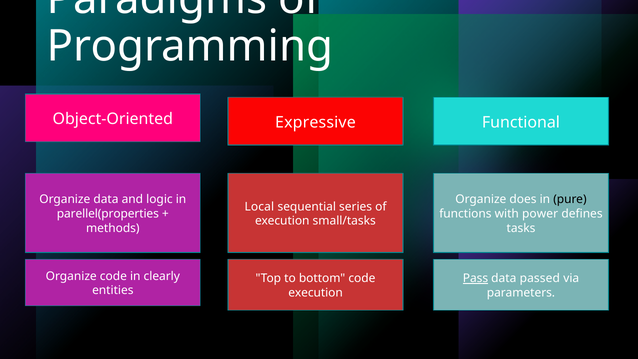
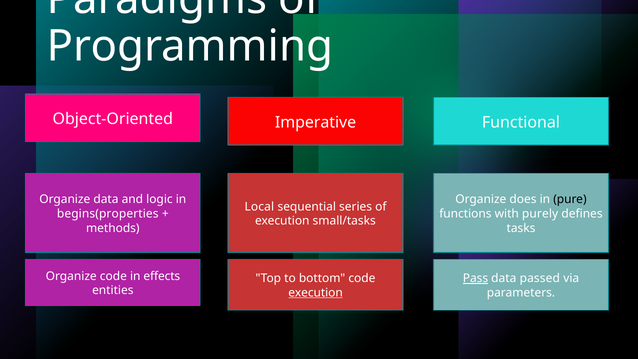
Expressive: Expressive -> Imperative (316, 122)
parellel(properties: parellel(properties -> begins(properties (108, 214)
power: power -> purely (540, 214)
clearly: clearly -> effects (162, 276)
execution underline: none -> present (316, 293)
